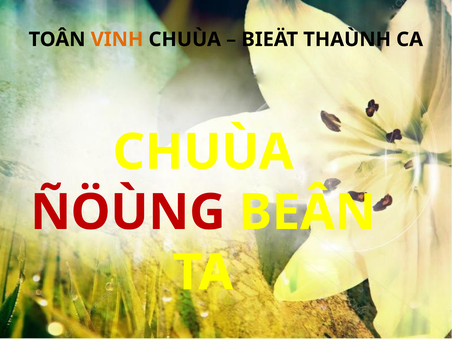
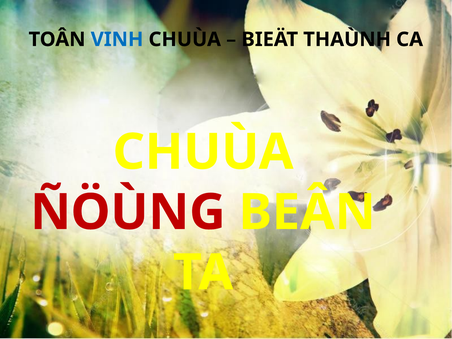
VINH colour: orange -> blue (117, 39)
